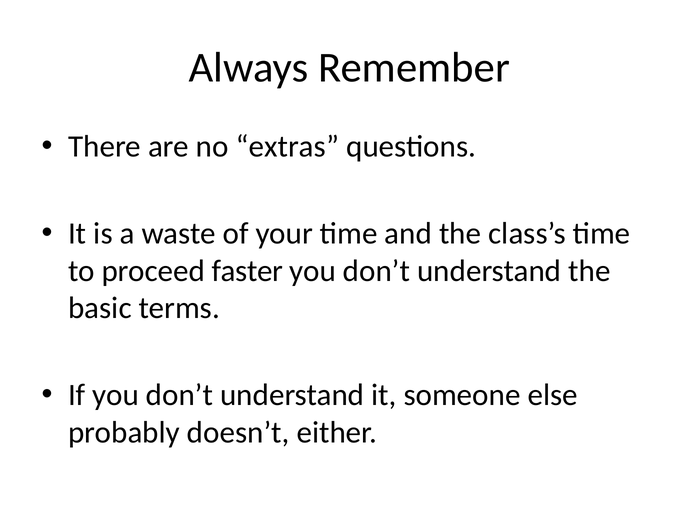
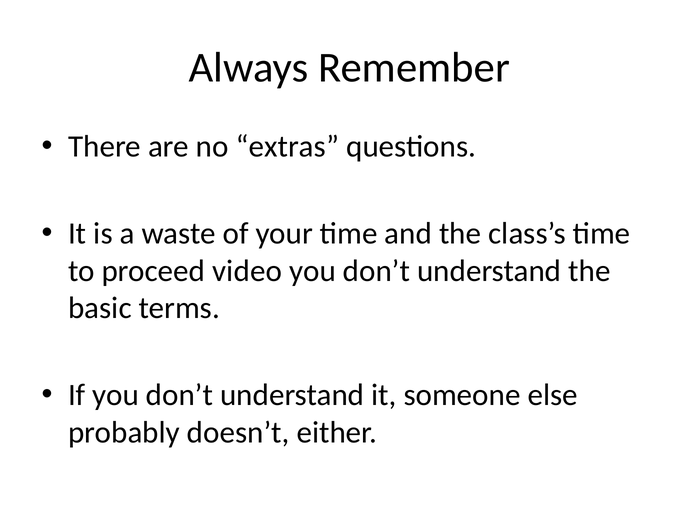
faster: faster -> video (247, 271)
